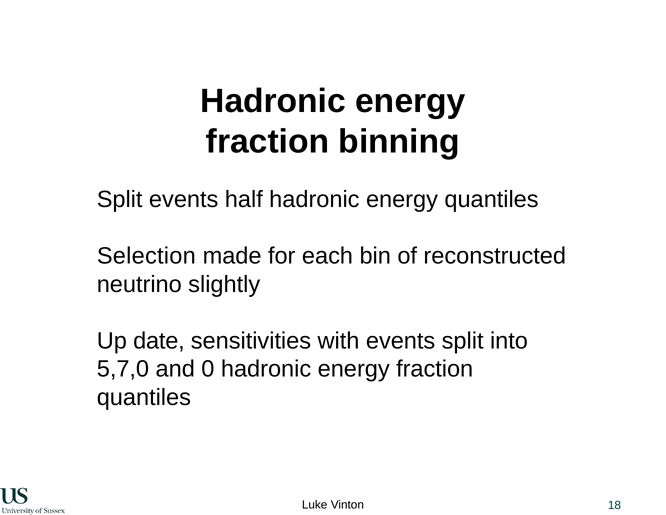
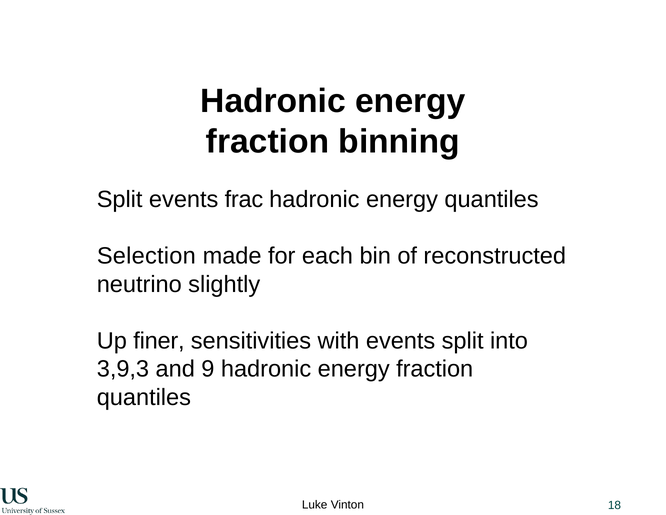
half: half -> frac (244, 200)
date: date -> finer (159, 341)
5,7,0: 5,7,0 -> 3,9,3 (123, 370)
0: 0 -> 9 (208, 370)
